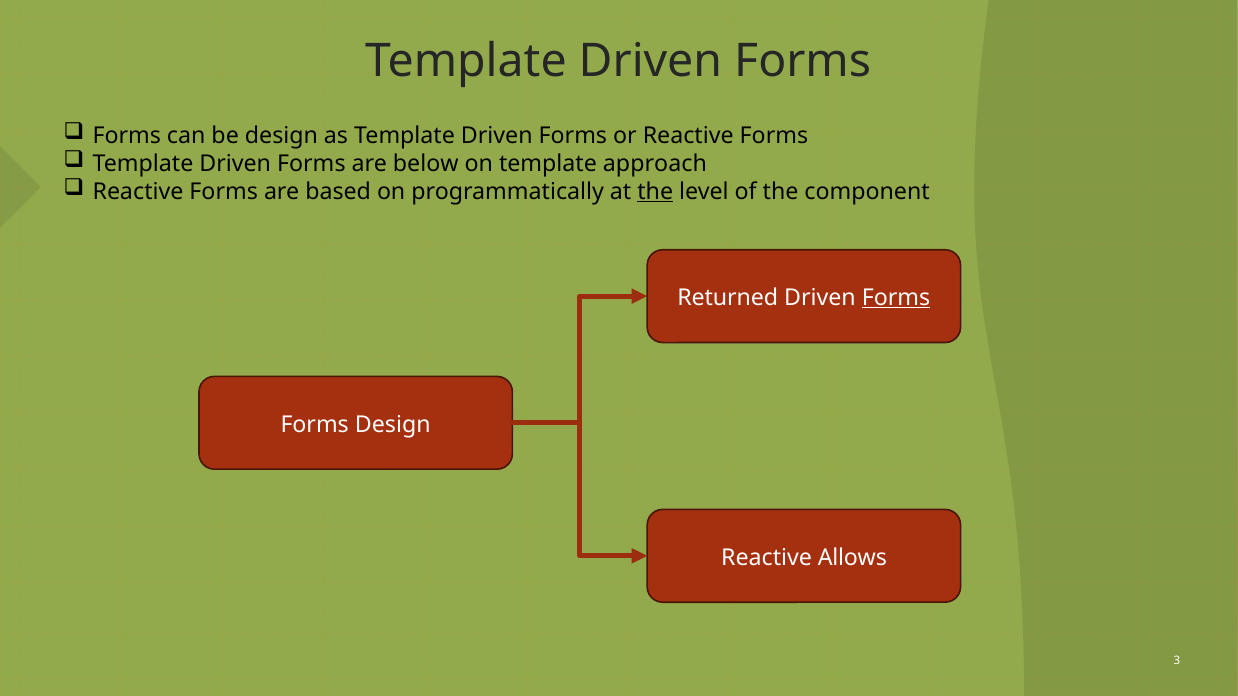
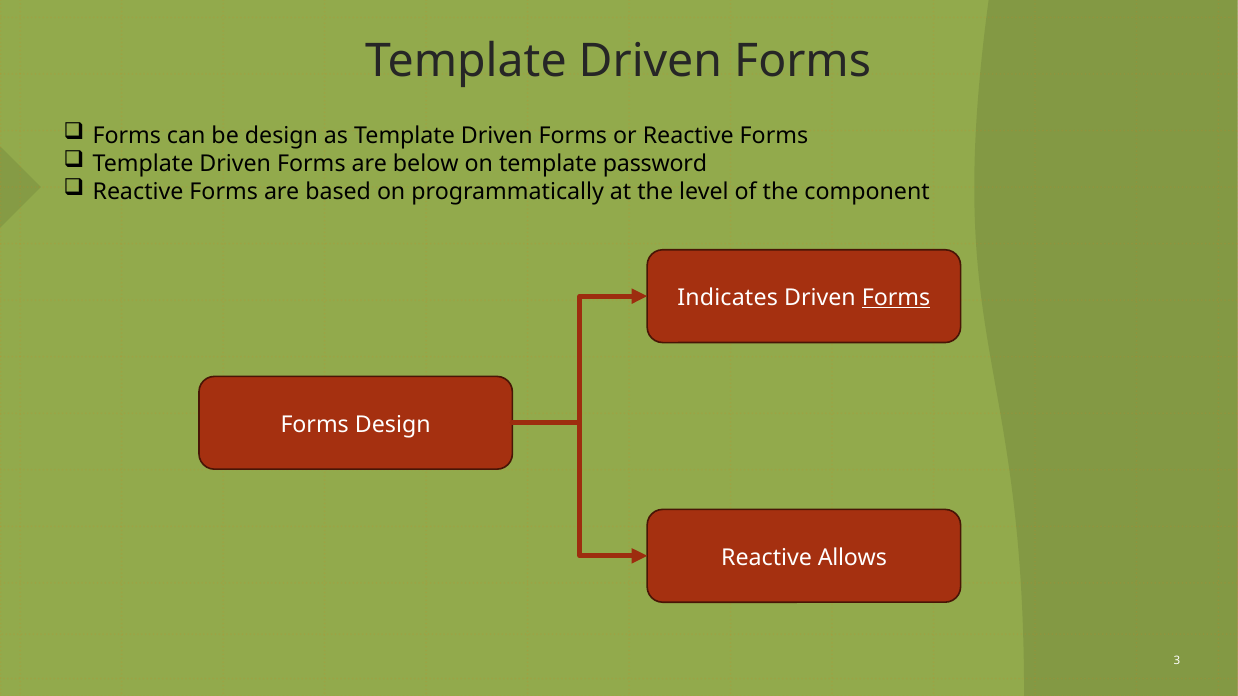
approach: approach -> password (655, 164)
the underline: present -> none (655, 191)
Returned: Returned -> Indicates (728, 298)
